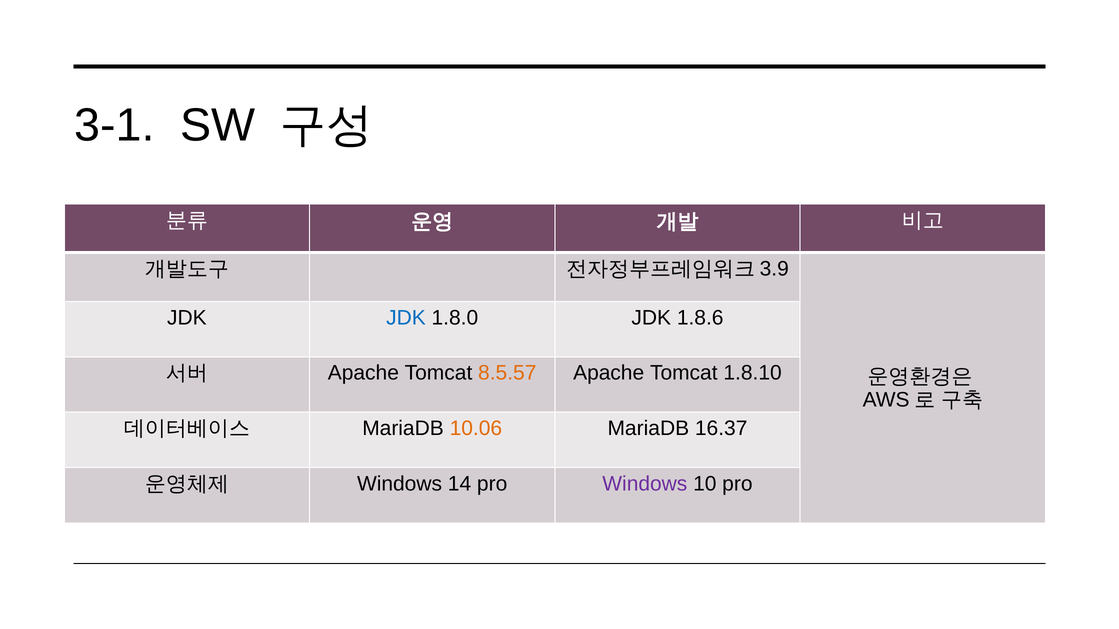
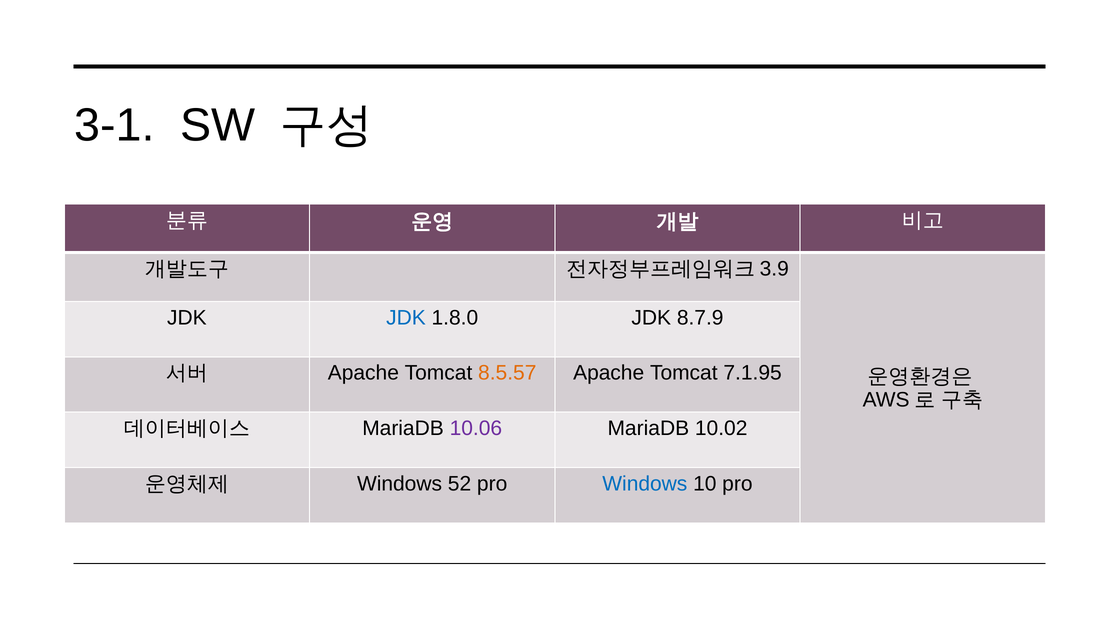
1.8.6: 1.8.6 -> 8.7.9 (700, 318)
1.8.10: 1.8.10 -> 7.1.95 (753, 373)
10.06 colour: orange -> purple (476, 429)
16.37: 16.37 -> 10.02 (721, 429)
14: 14 -> 52 (460, 484)
Windows colour: purple -> blue (645, 484)
